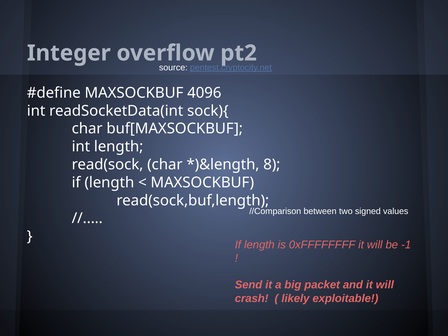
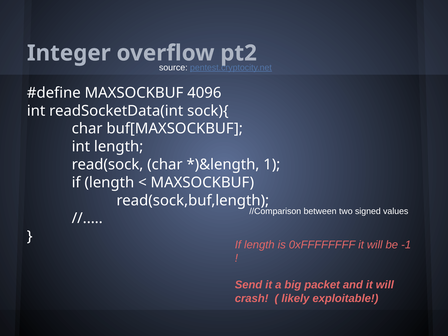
8: 8 -> 1 (272, 165)
